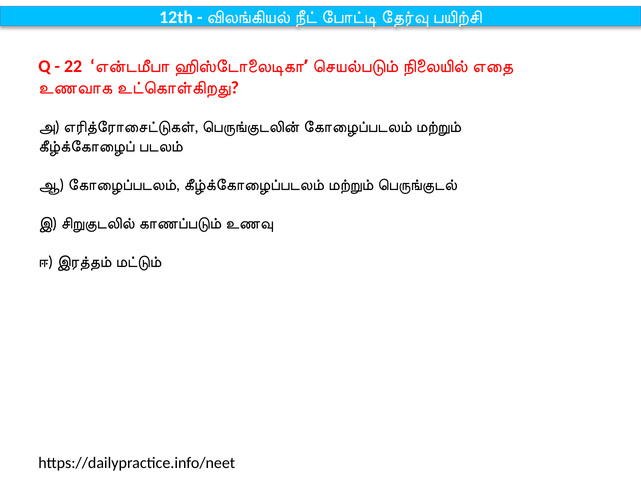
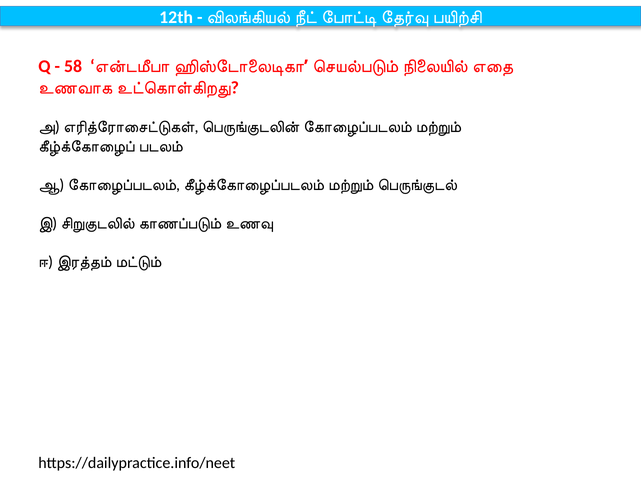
22: 22 -> 58 (73, 66)
